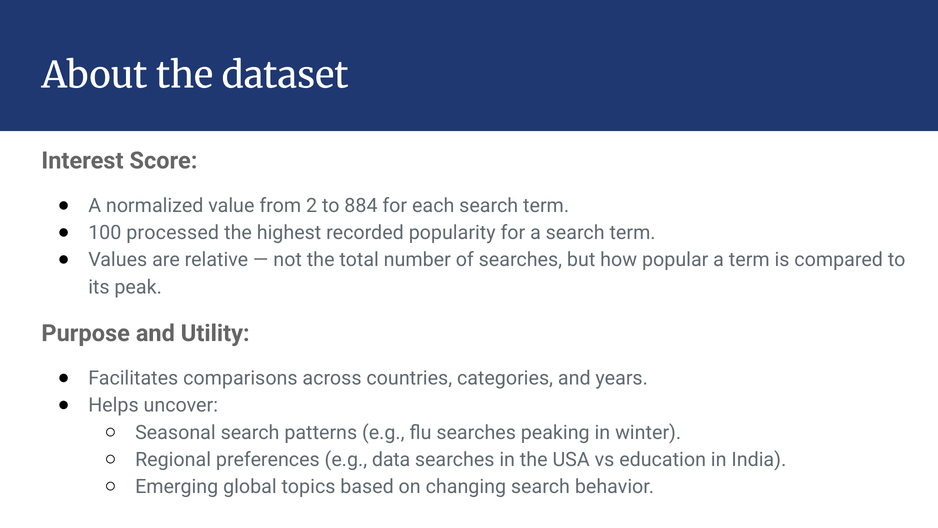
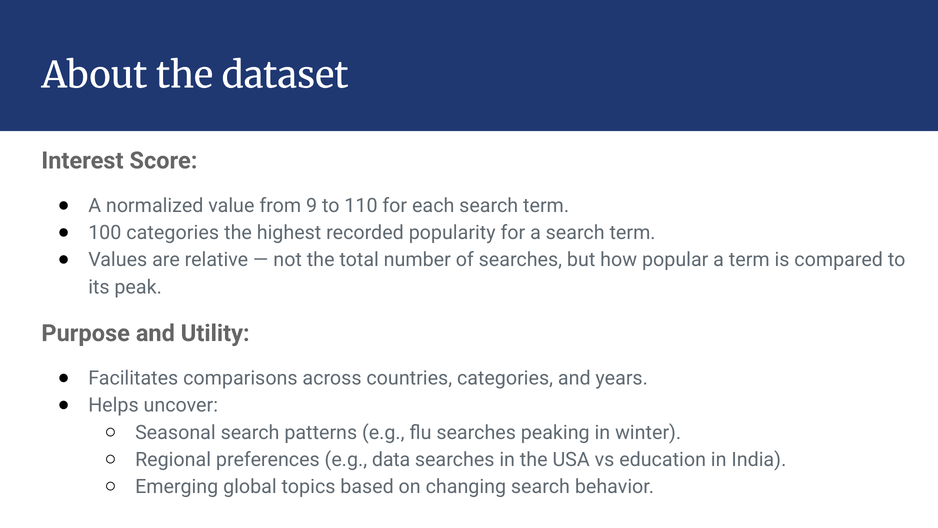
2: 2 -> 9 (312, 205)
884: 884 -> 110 (361, 205)
100 processed: processed -> categories (173, 233)
